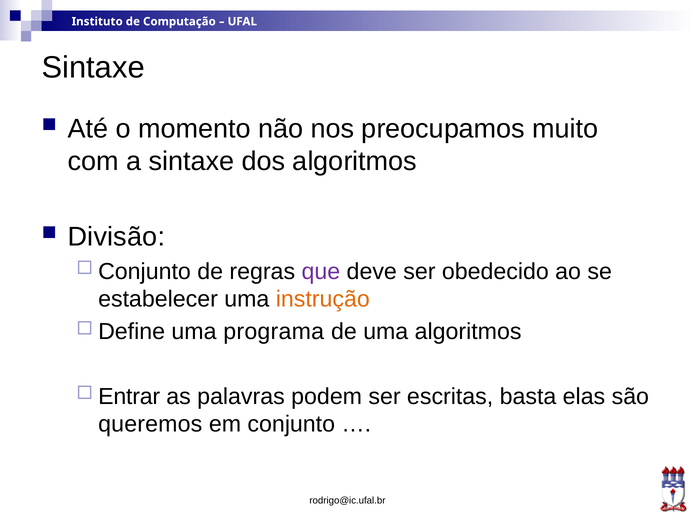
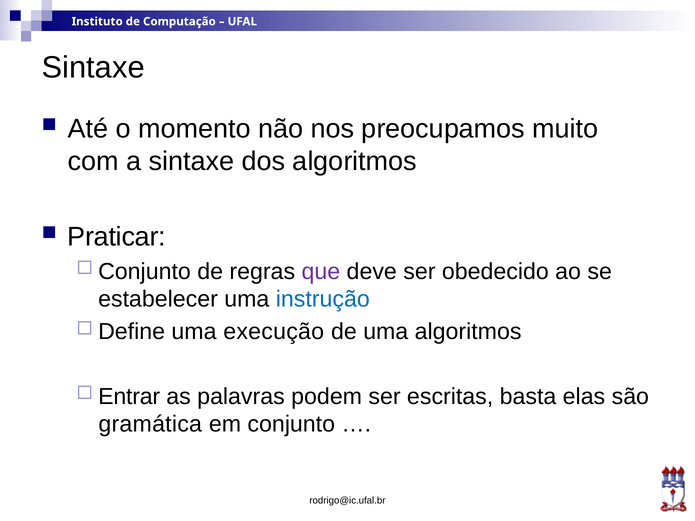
Divisão: Divisão -> Praticar (117, 237)
instrução colour: orange -> blue (323, 299)
programa: programa -> execução (274, 332)
queremos: queremos -> gramática (150, 425)
